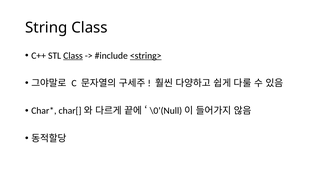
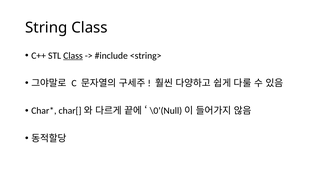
<string> underline: present -> none (146, 56)
